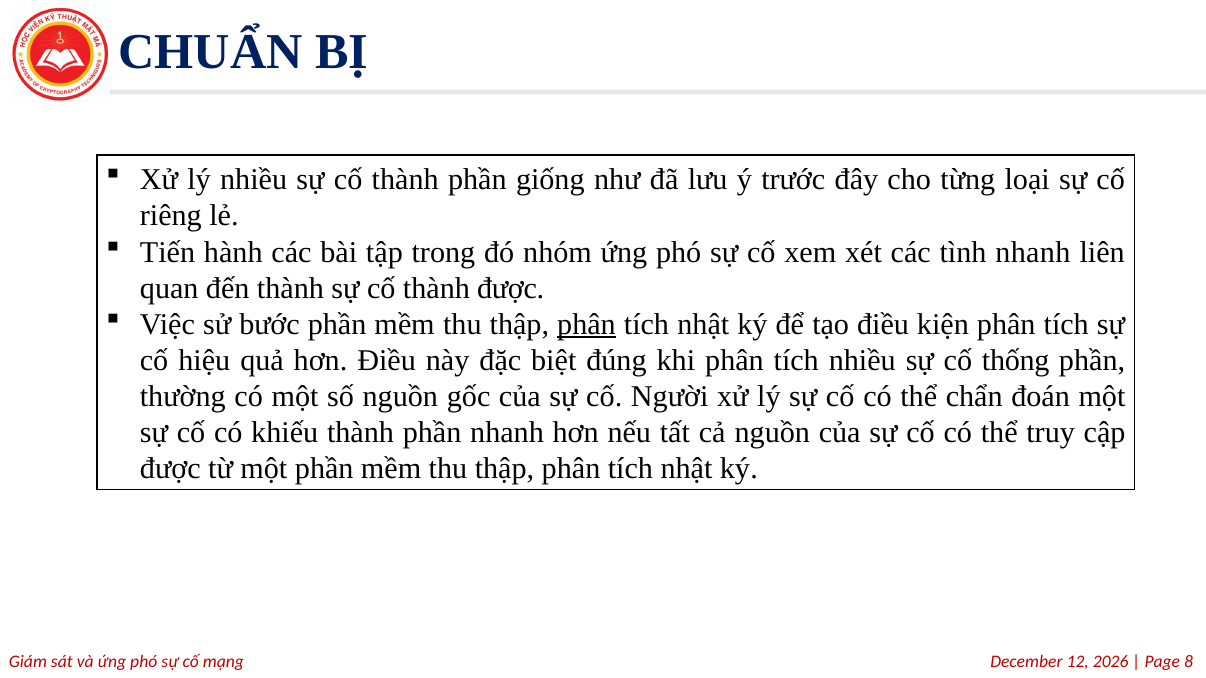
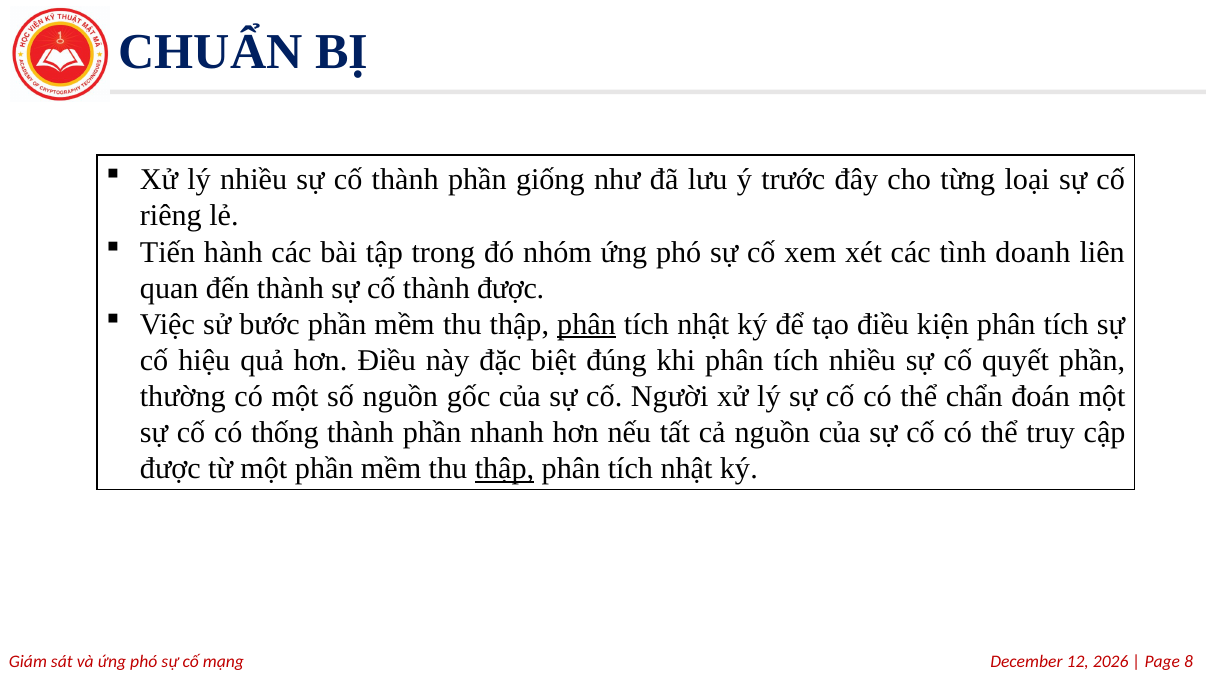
tình nhanh: nhanh -> doanh (1033, 252)
thống: thống -> quyết (1016, 361)
khiếu: khiếu -> thống (285, 433)
thập underline: none -> present (505, 469)
